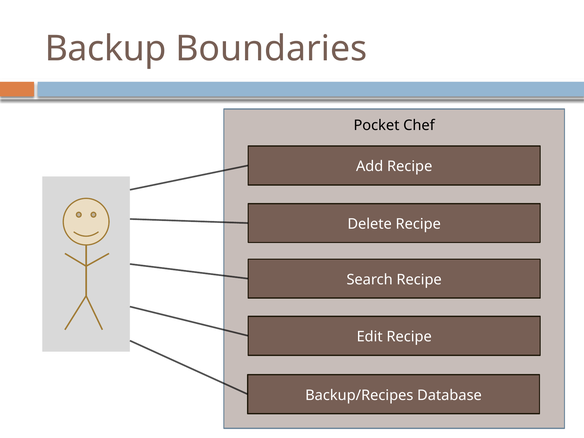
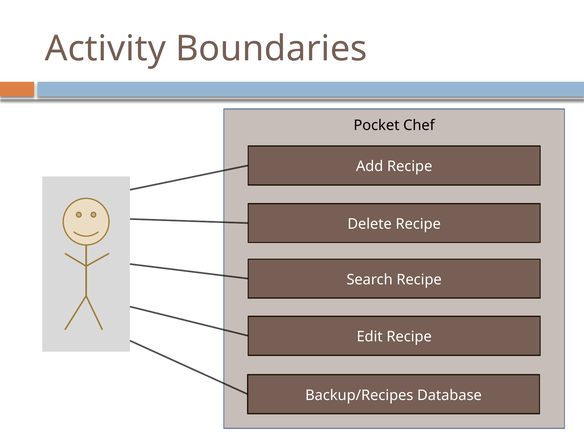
Backup: Backup -> Activity (105, 49)
